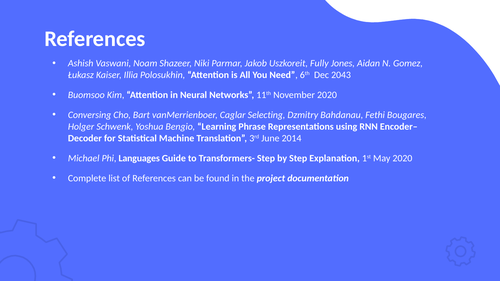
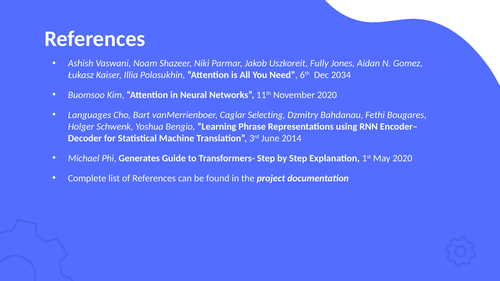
2043: 2043 -> 2034 (341, 75)
Conversing: Conversing -> Languages (90, 115)
Languages: Languages -> Generates (139, 158)
